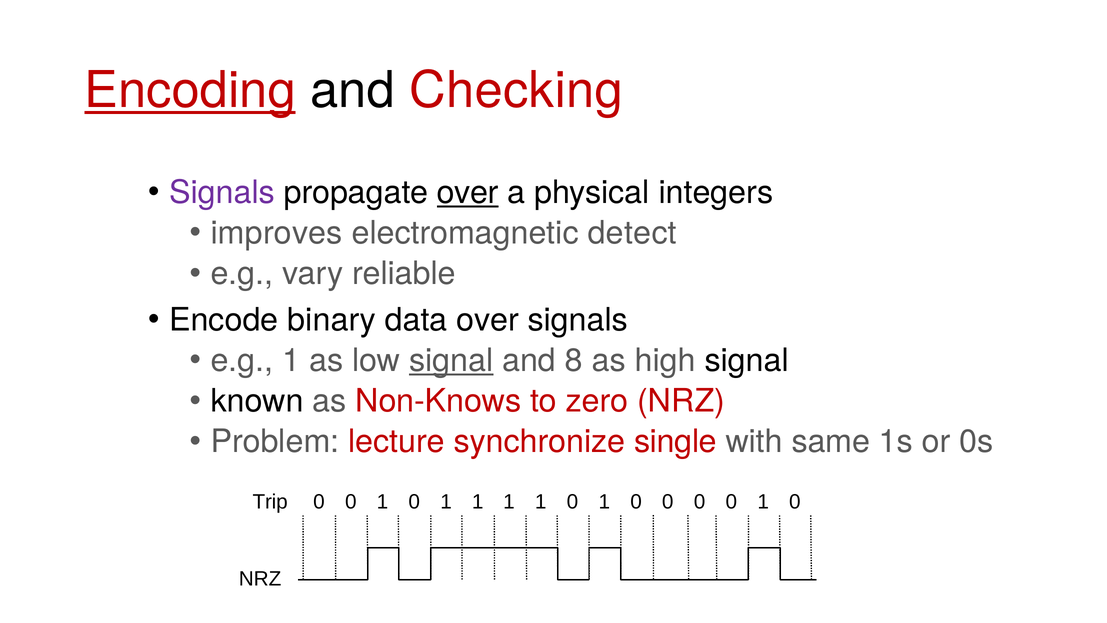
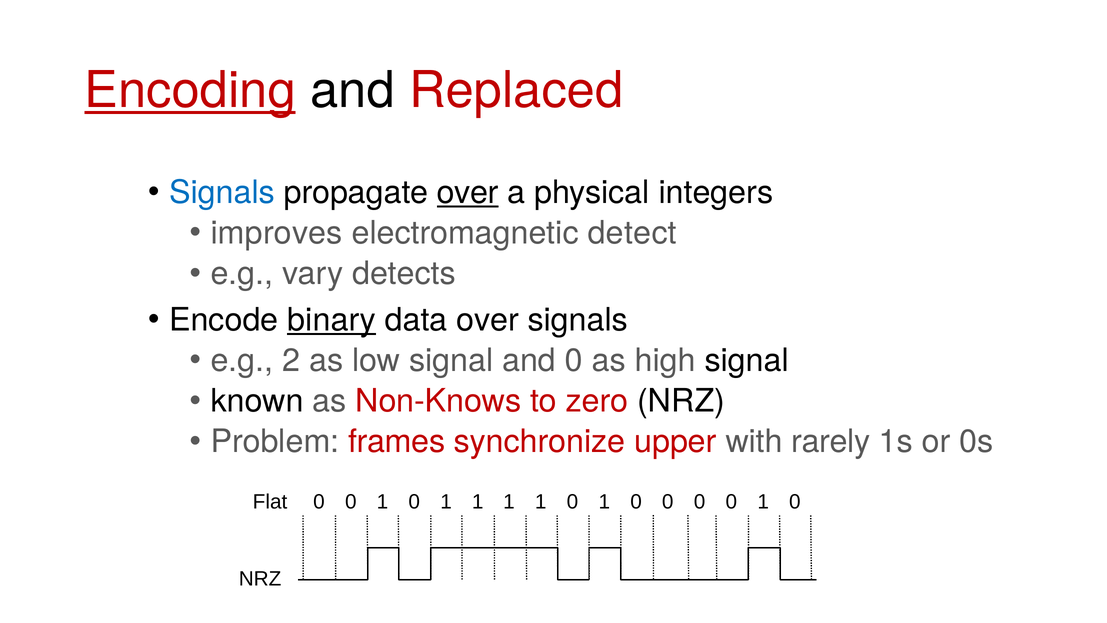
Checking: Checking -> Replaced (516, 91)
Signals colour: purple -> blue (222, 192)
reliable: reliable -> detects (404, 273)
binary underline: none -> present (331, 320)
e.g 1: 1 -> 2 (291, 360)
signal underline: present -> none (451, 360)
and 8: 8 -> 0 (574, 360)
NRZ colour: red -> black (681, 401)
lecture: lecture -> frames (397, 441)
single: single -> upper (675, 441)
same: same -> rarely (831, 441)
Trip: Trip -> Flat (270, 502)
